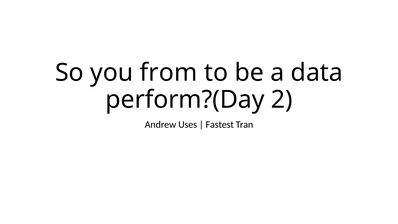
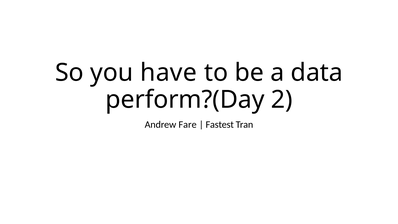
from: from -> have (169, 73)
Uses: Uses -> Fare (188, 124)
